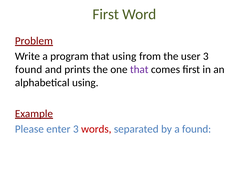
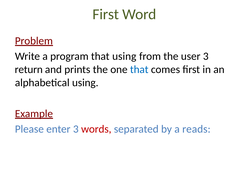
found: found -> return (29, 70)
that colour: purple -> blue (139, 70)
a found: found -> reads (196, 130)
